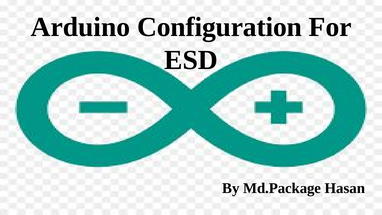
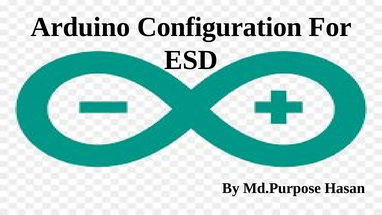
Md.Package: Md.Package -> Md.Purpose (282, 188)
